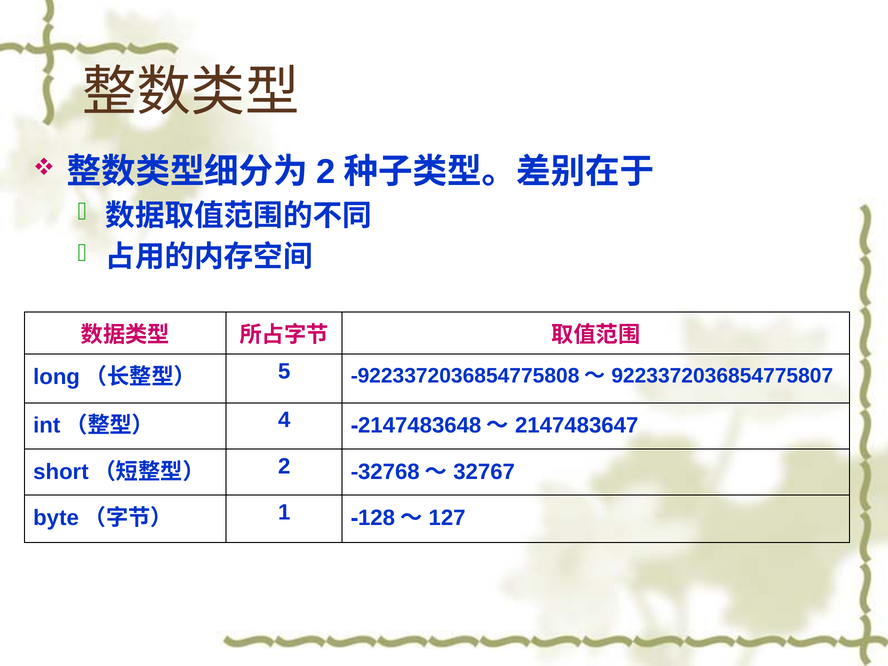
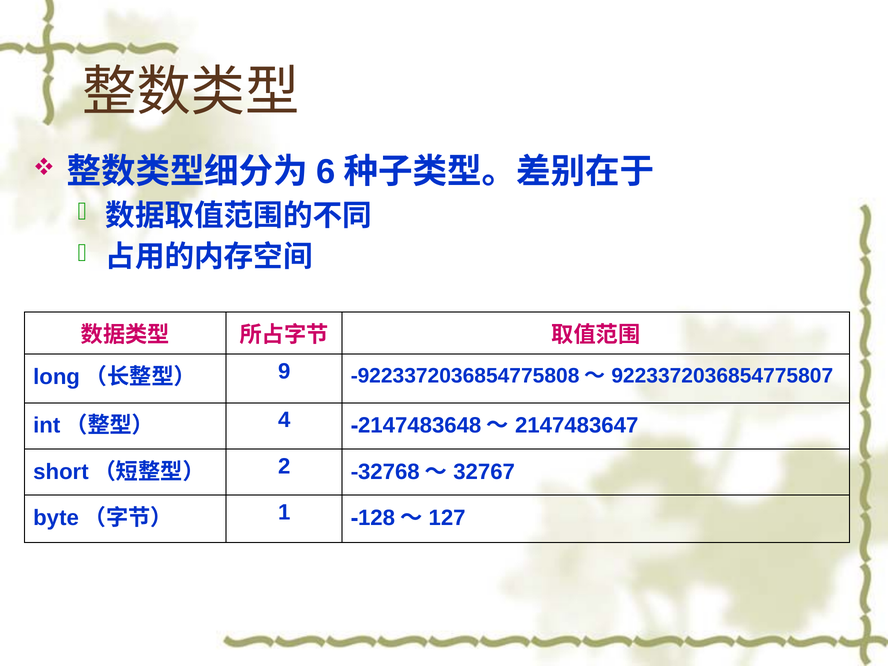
2: 2 -> 6 (326, 172)
5: 5 -> 9 (284, 371)
